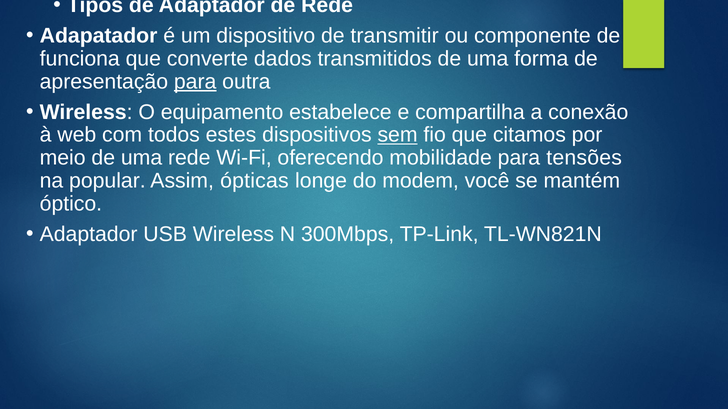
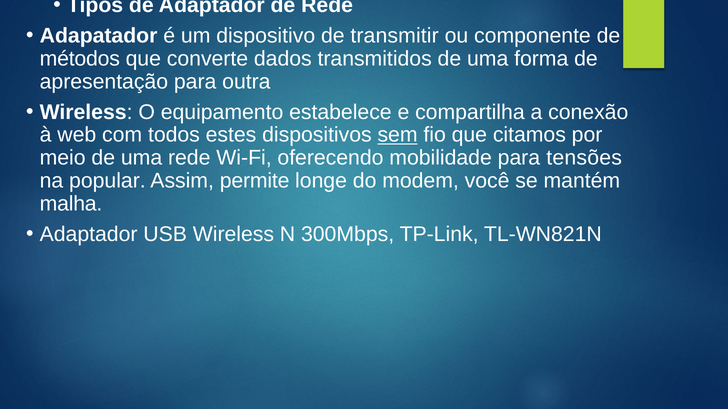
funciona: funciona -> métodos (80, 59)
para underline: present -> none (195, 82)
ópticas: ópticas -> permite (255, 181)
óptico: óptico -> malha (71, 204)
